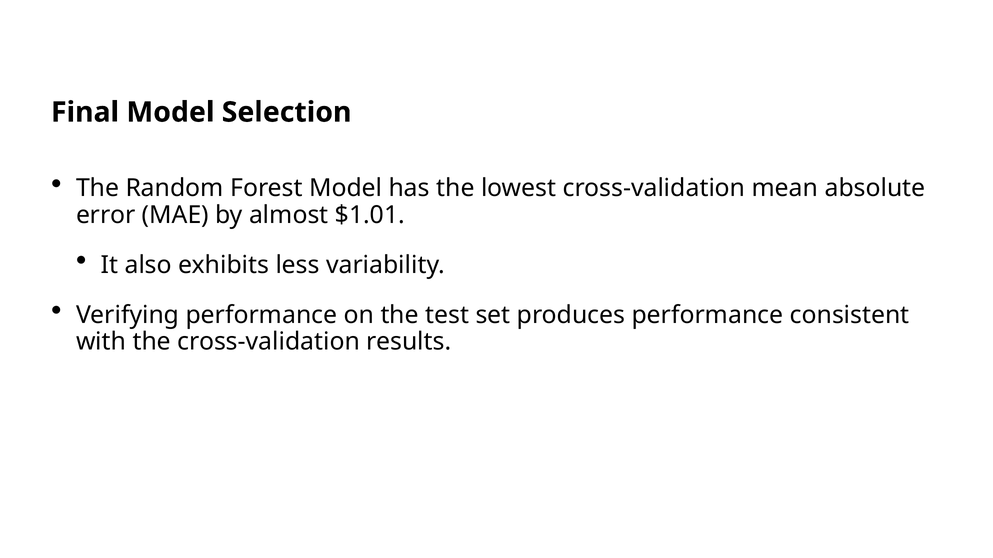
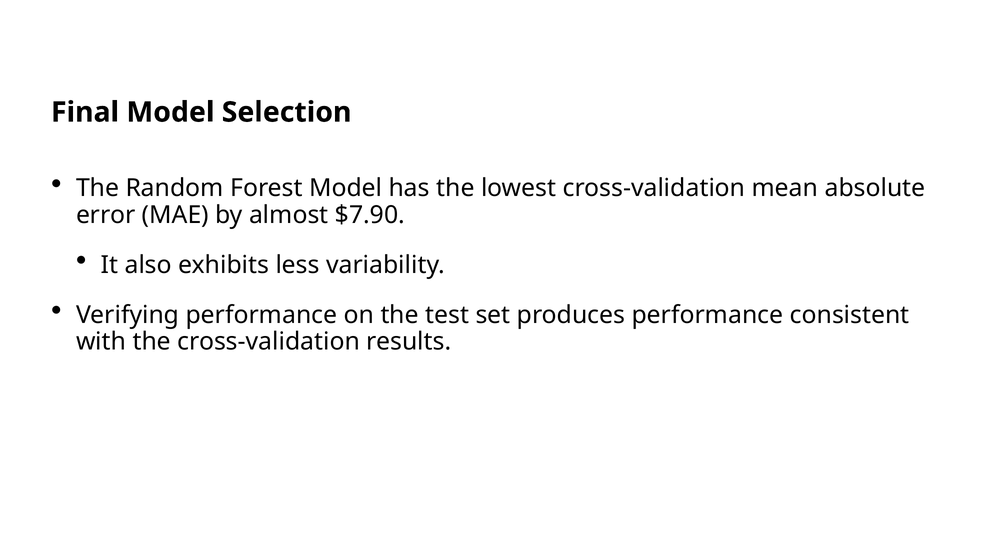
$1.01: $1.01 -> $7.90 (370, 215)
